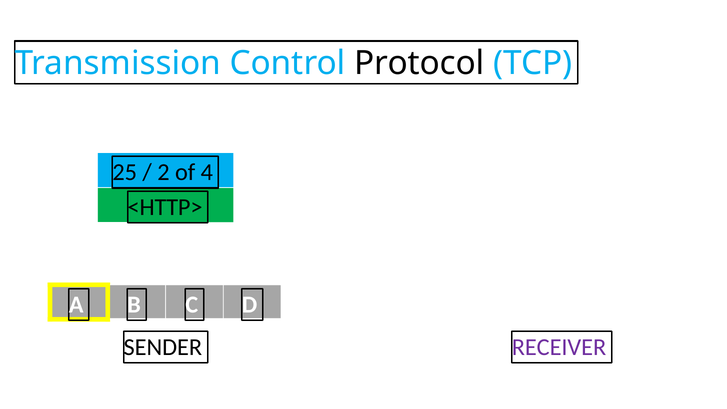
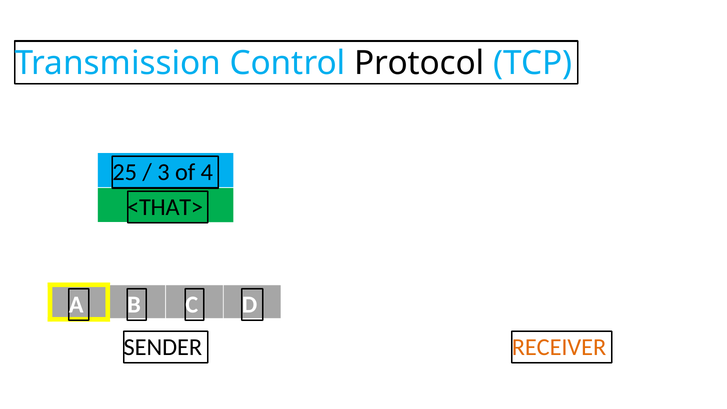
2: 2 -> 3 (163, 172)
<HTTP>: <HTTP> -> <THAT> (165, 207)
RECEIVER colour: purple -> orange (559, 347)
